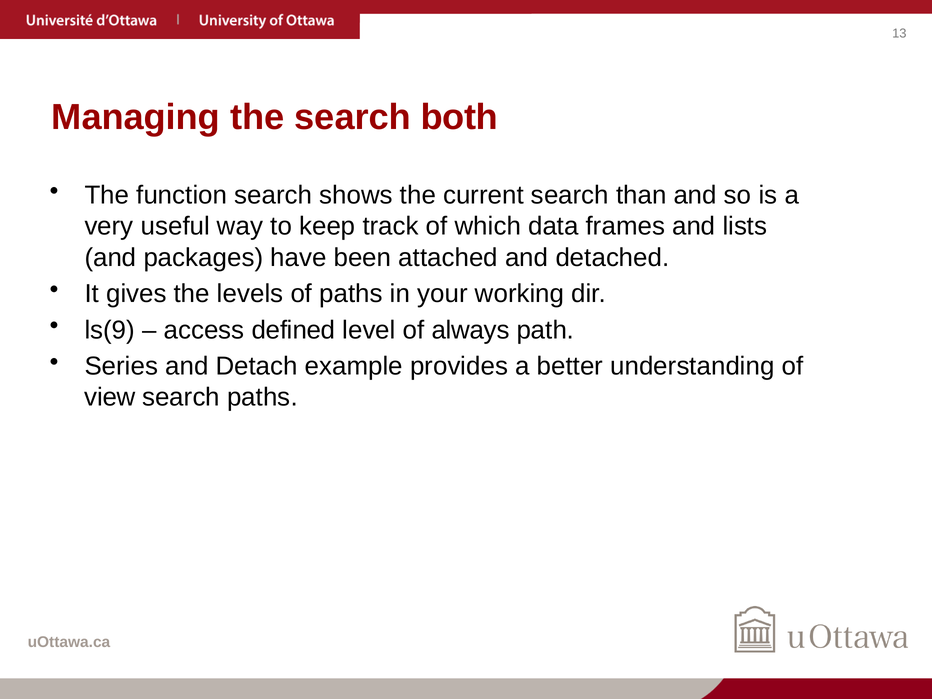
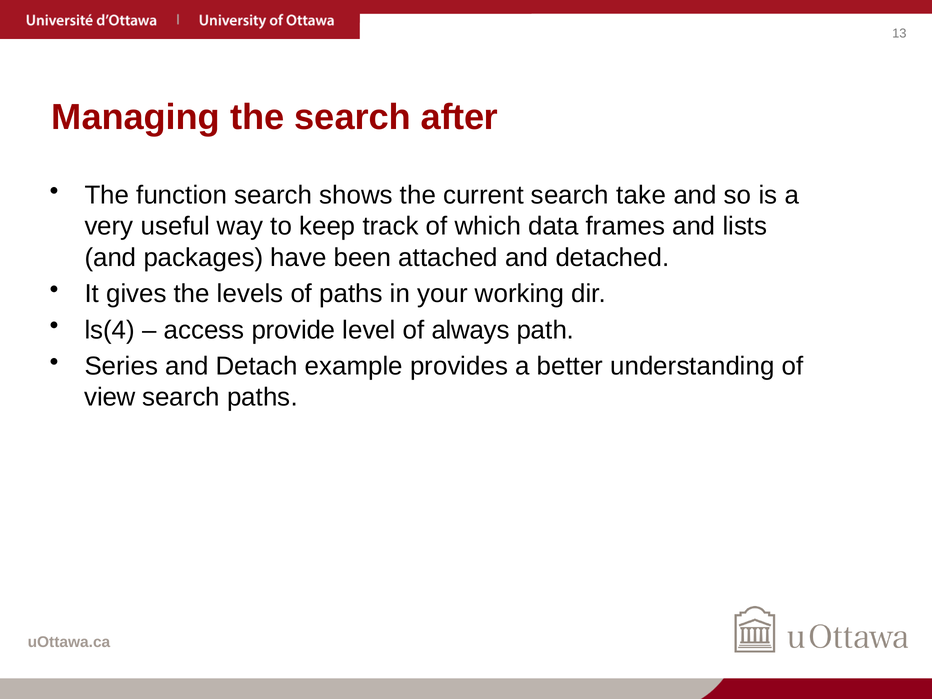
both: both -> after (459, 117)
than: than -> take (641, 195)
ls(9: ls(9 -> ls(4 (110, 330)
defined: defined -> provide (293, 330)
